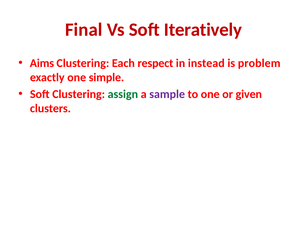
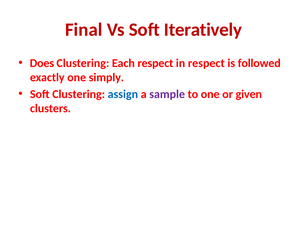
Aims: Aims -> Does (42, 63)
in instead: instead -> respect (206, 63)
problem: problem -> followed (259, 63)
simple: simple -> simply (106, 78)
assign colour: green -> blue (123, 94)
